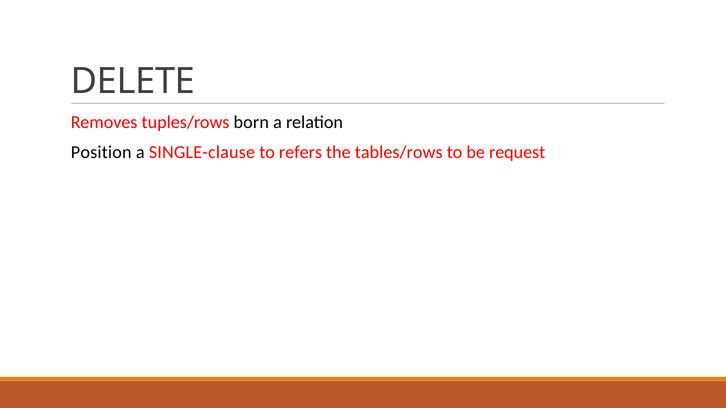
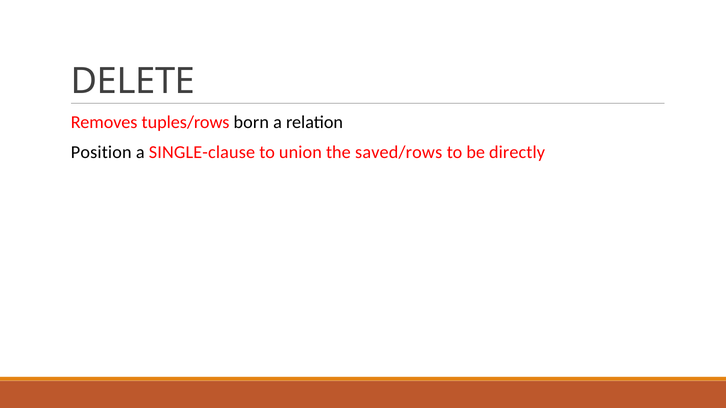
refers: refers -> union (300, 153)
tables/rows: tables/rows -> saved/rows (399, 153)
request: request -> directly (517, 153)
